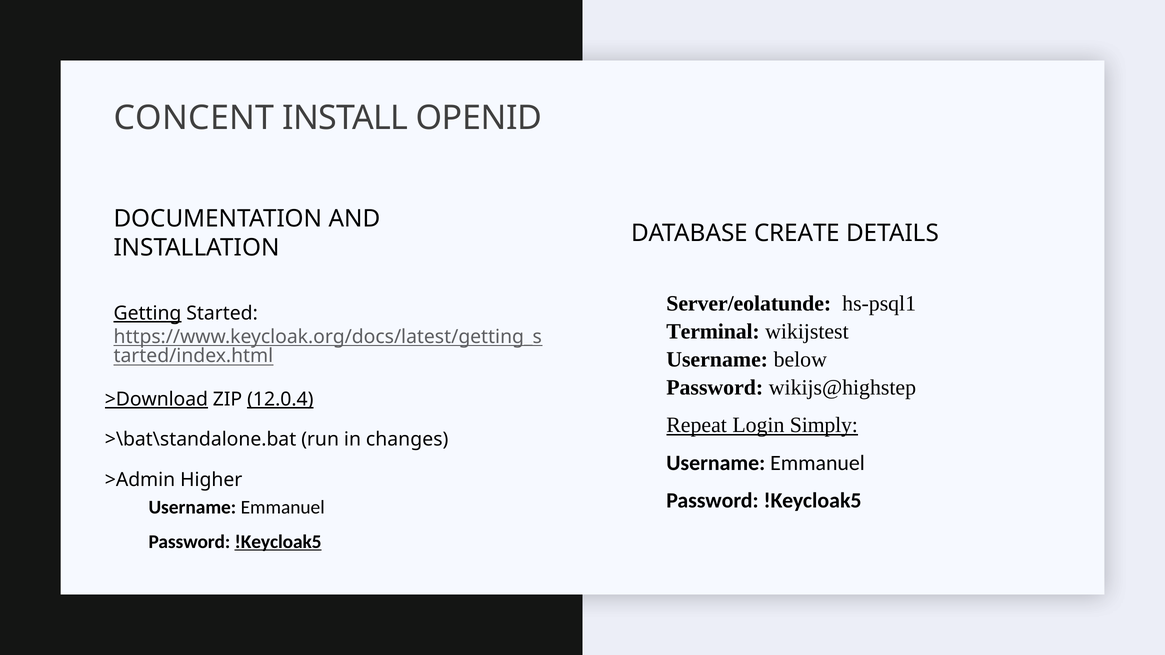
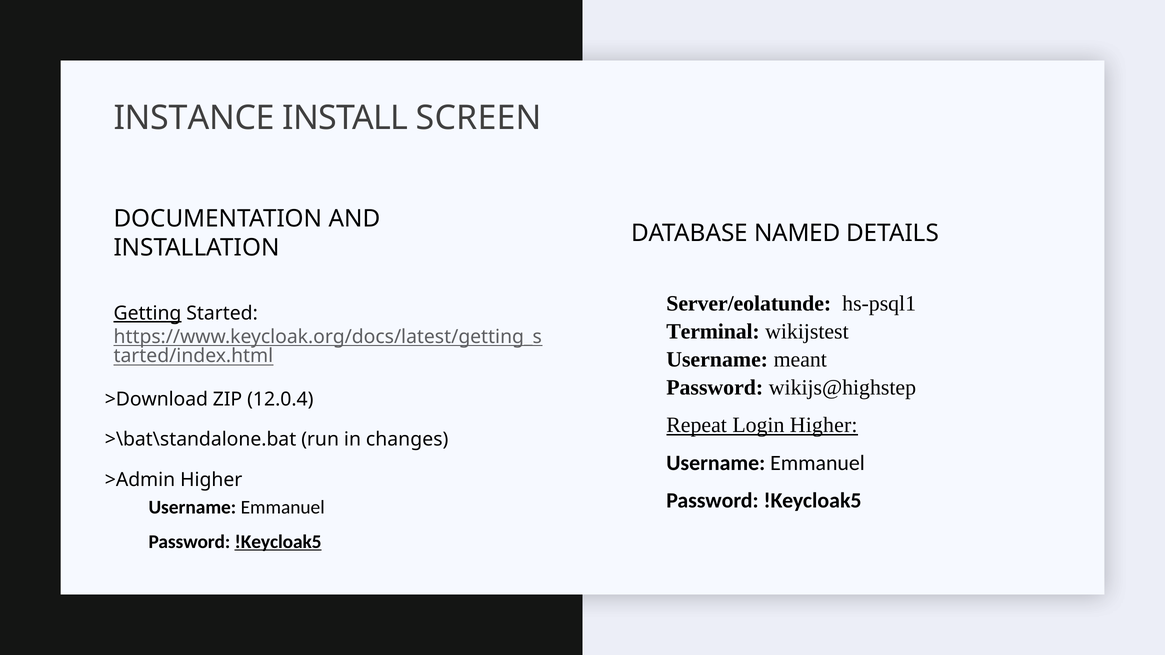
CONCENT: CONCENT -> INSTANCE (194, 118)
OPENID: OPENID -> SCREEN (479, 118)
CREATE: CREATE -> NAMED (797, 233)
below: below -> meant (800, 360)
>Download underline: present -> none (156, 400)
12.0.4 underline: present -> none (280, 400)
Login Simply: Simply -> Higher (824, 425)
